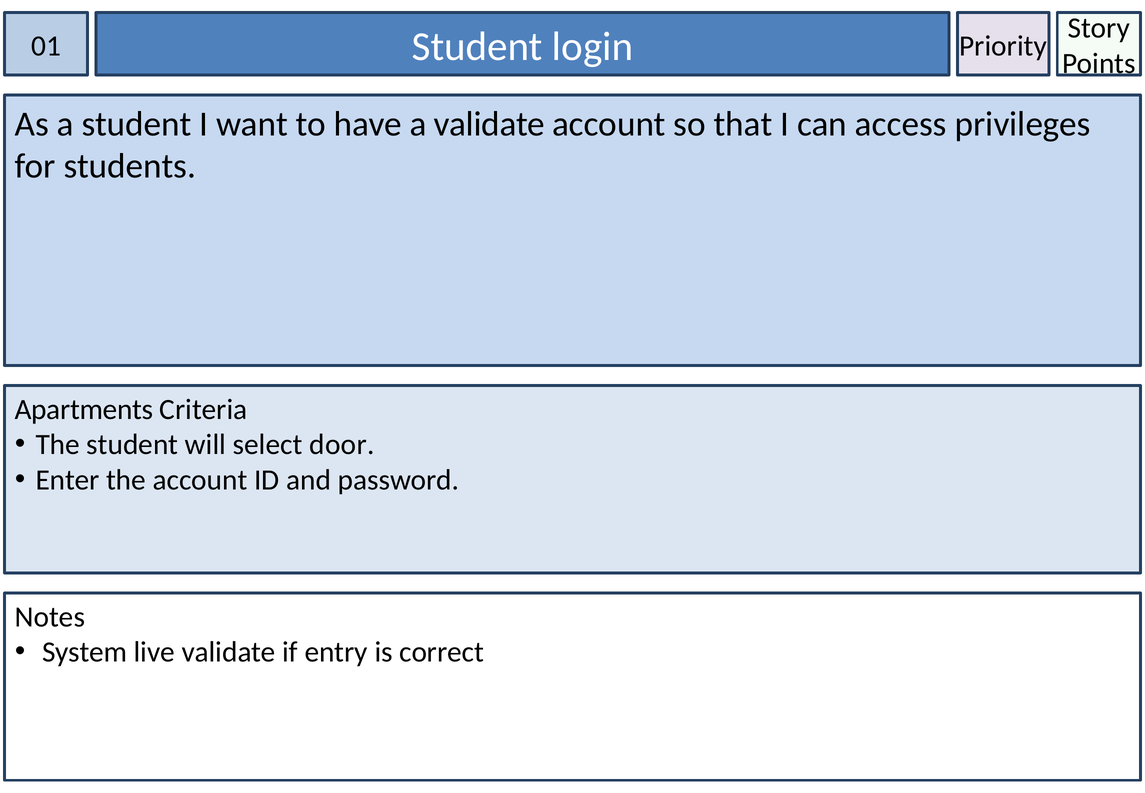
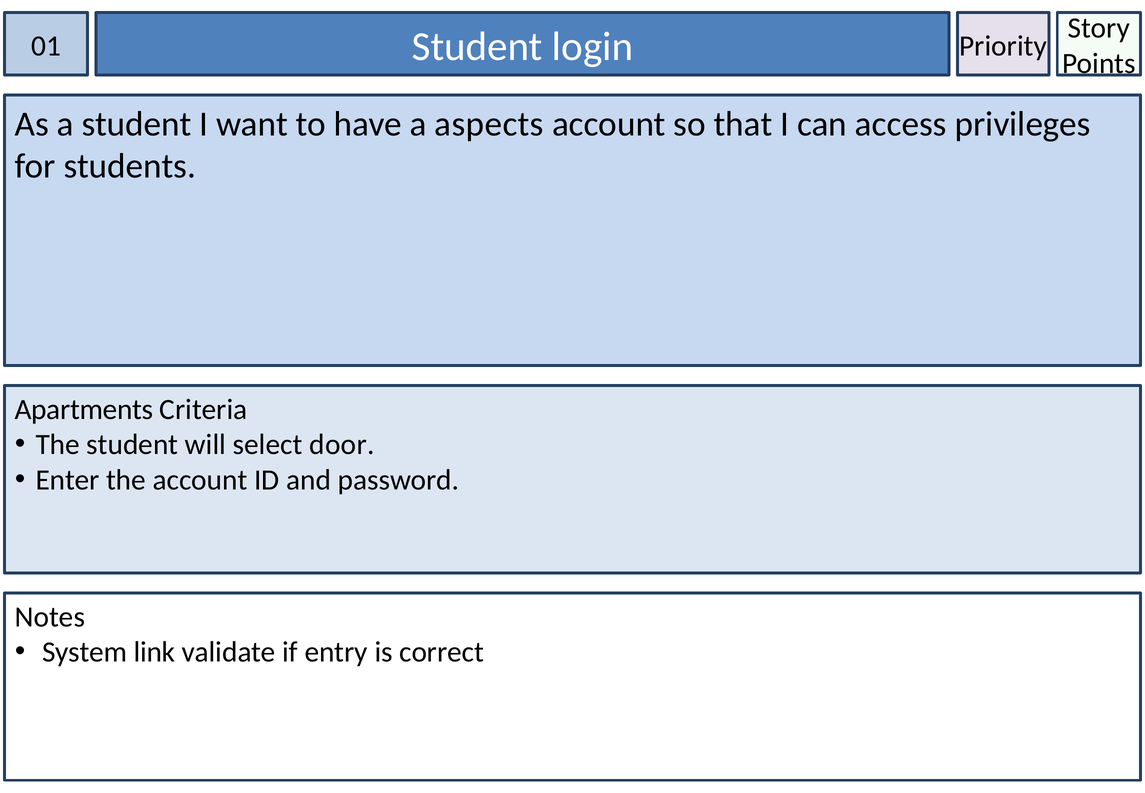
a validate: validate -> aspects (489, 124)
live: live -> link (155, 652)
